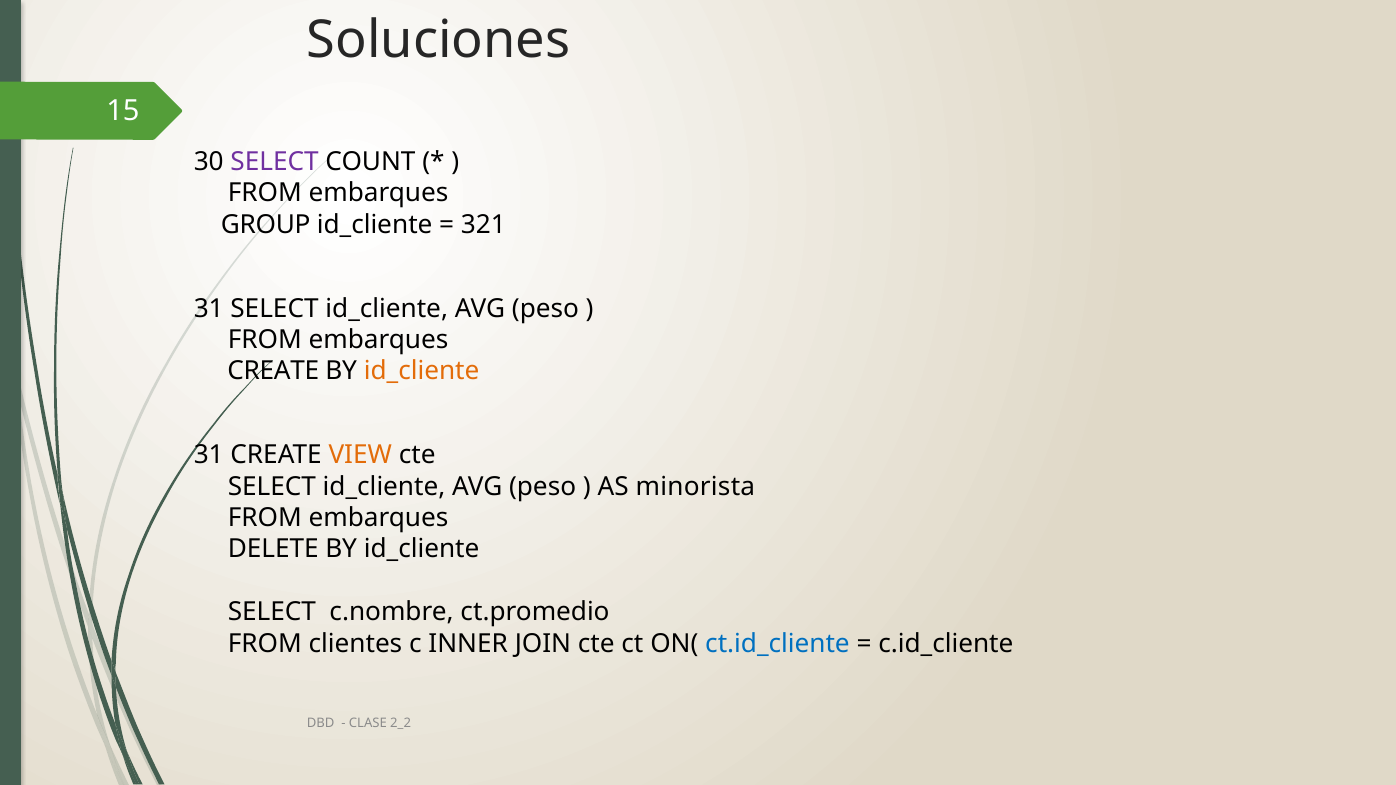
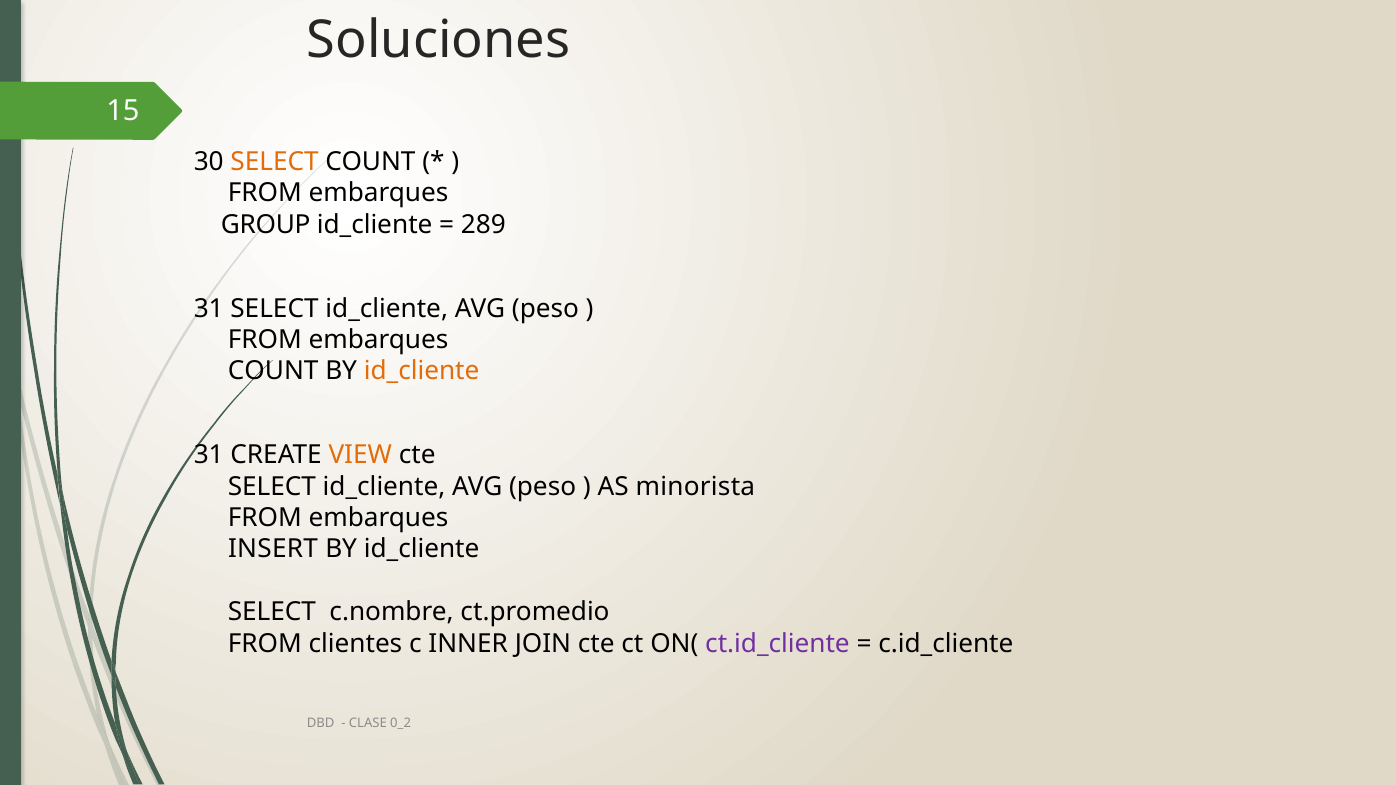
SELECT colour: purple -> orange (275, 162)
321: 321 -> 289 (483, 225)
CREATE: CREATE -> COUNT (273, 371)
DELETE: DELETE -> INSERT (273, 549)
ct.id_cliente colour: blue -> purple (777, 644)
2_2: 2_2 -> 0_2 (401, 723)
